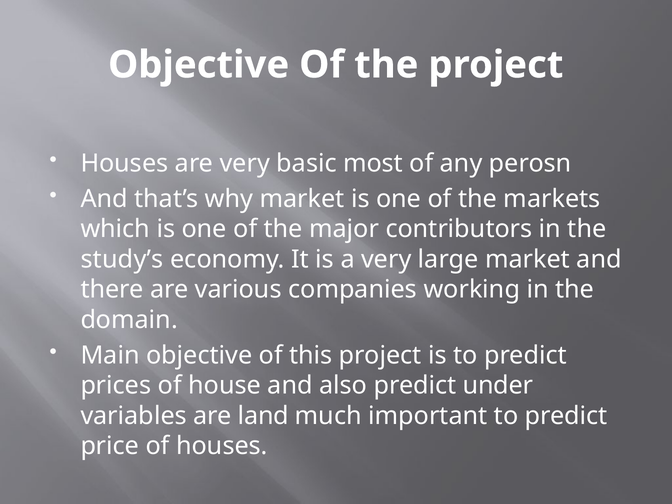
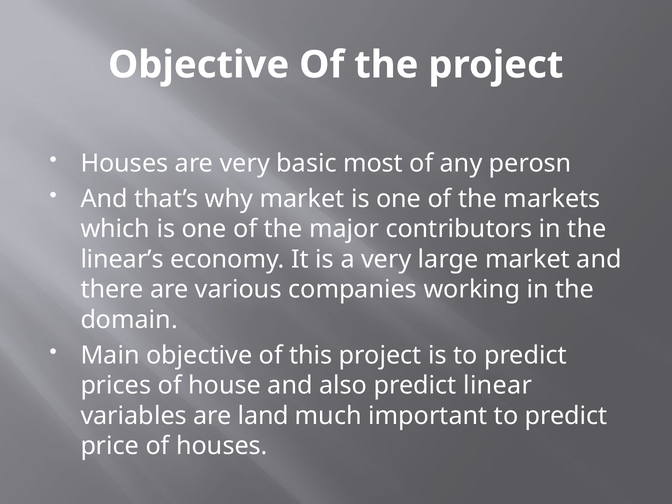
study’s: study’s -> linear’s (122, 259)
under: under -> linear (498, 386)
